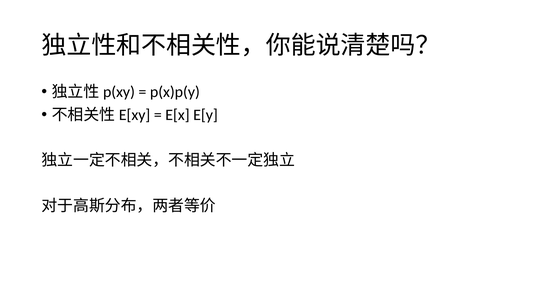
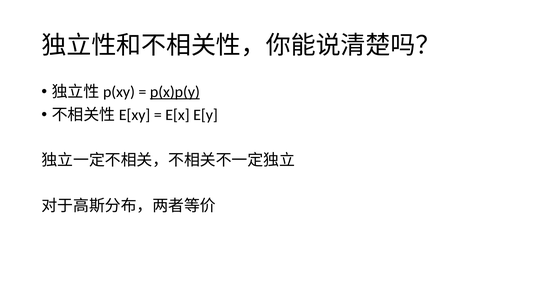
p(x)p(y underline: none -> present (175, 92)
